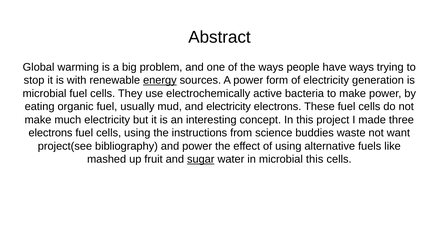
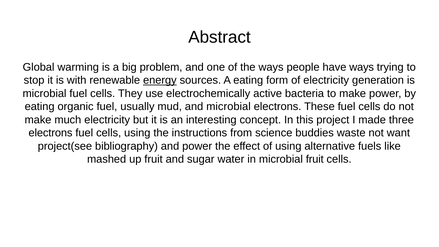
A power: power -> eating (248, 80)
and electricity: electricity -> microbial (228, 107)
sugar underline: present -> none (201, 159)
microbial this: this -> fruit (315, 159)
